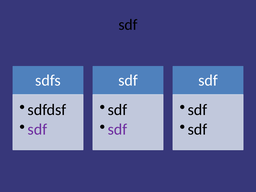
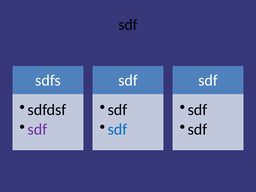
sdf colour: purple -> blue (117, 129)
